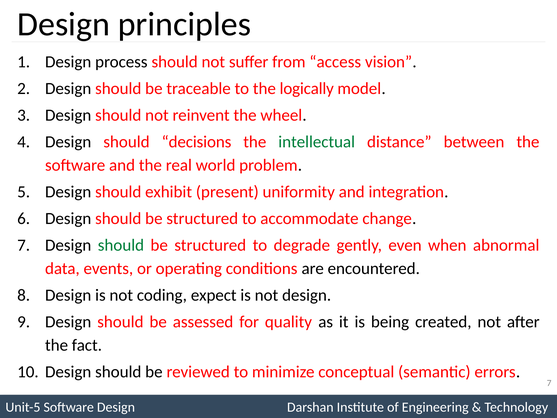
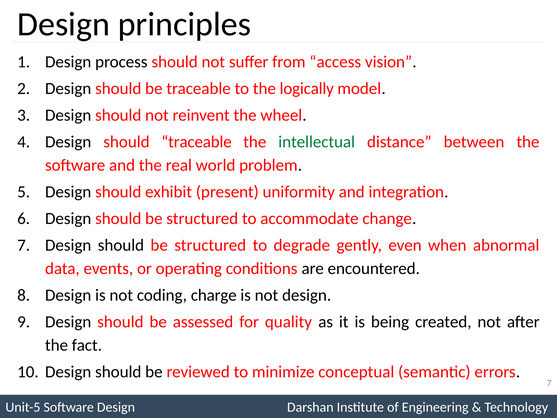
should decisions: decisions -> traceable (197, 142)
should colour: green -> black (121, 245)
expect: expect -> charge (214, 295)
